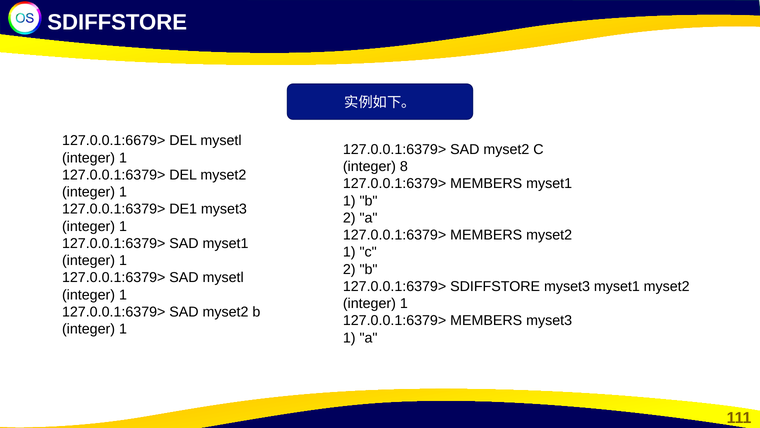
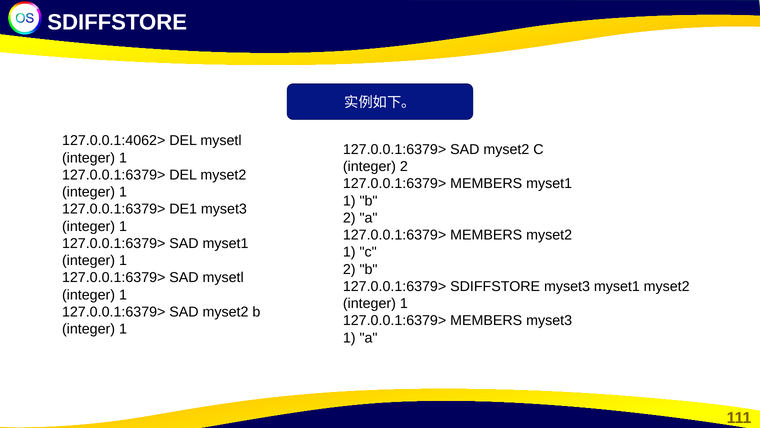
127.0.0.1:6679>: 127.0.0.1:6679> -> 127.0.0.1:4062> (114, 141)
integer 8: 8 -> 2 (404, 166)
